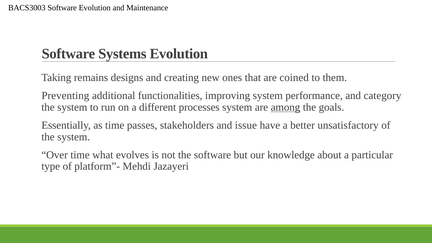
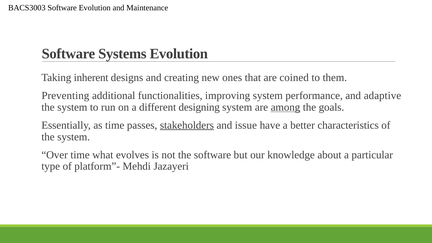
remains: remains -> inherent (91, 78)
category: category -> adaptive (383, 96)
processes: processes -> designing (199, 107)
stakeholders underline: none -> present (187, 125)
unsatisfactory: unsatisfactory -> characteristics (348, 125)
